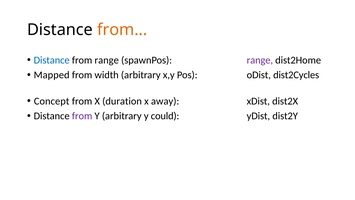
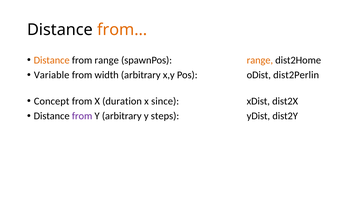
Distance colour: blue -> orange (52, 60)
range colour: purple -> orange (260, 60)
Mapped: Mapped -> Variable (52, 75)
dist2Cycles: dist2Cycles -> dist2Perlin (296, 75)
away: away -> since (165, 101)
could: could -> steps (165, 116)
